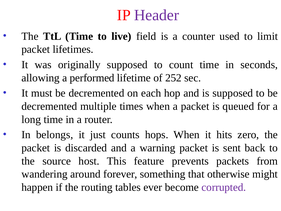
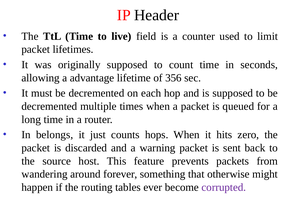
Header colour: purple -> black (157, 15)
performed: performed -> advantage (92, 78)
252: 252 -> 356 (173, 78)
